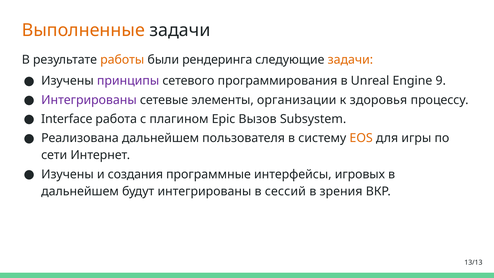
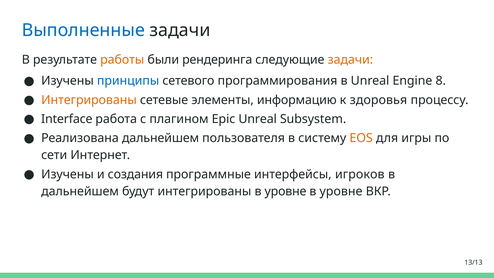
Выполненные colour: orange -> blue (83, 30)
принципы colour: purple -> blue (128, 81)
9: 9 -> 8 (441, 81)
Интегрированы colour: purple -> orange (89, 100)
организации: организации -> информацию (297, 100)
Epic Вызов: Вызов -> Unreal (258, 119)
игровых: игровых -> игроков (360, 174)
интегрированы в сессий: сессий -> уровне (285, 191)
зрения: зрения -> уровне (341, 191)
